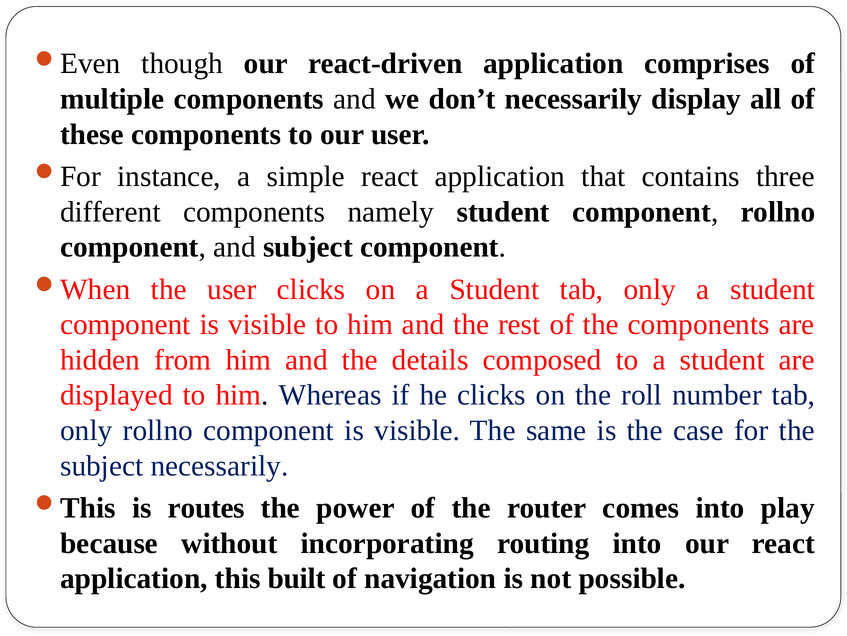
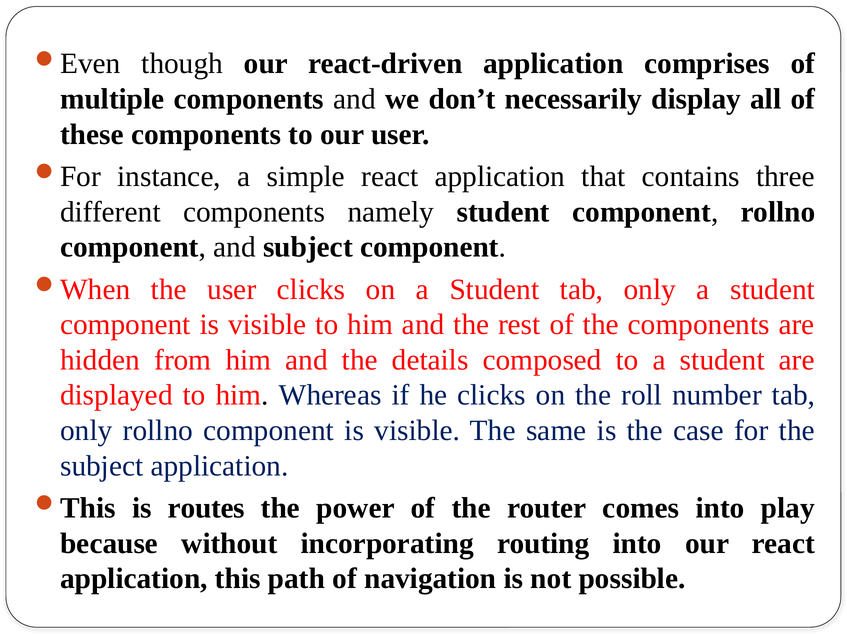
subject necessarily: necessarily -> application (220, 465)
built: built -> path (297, 578)
